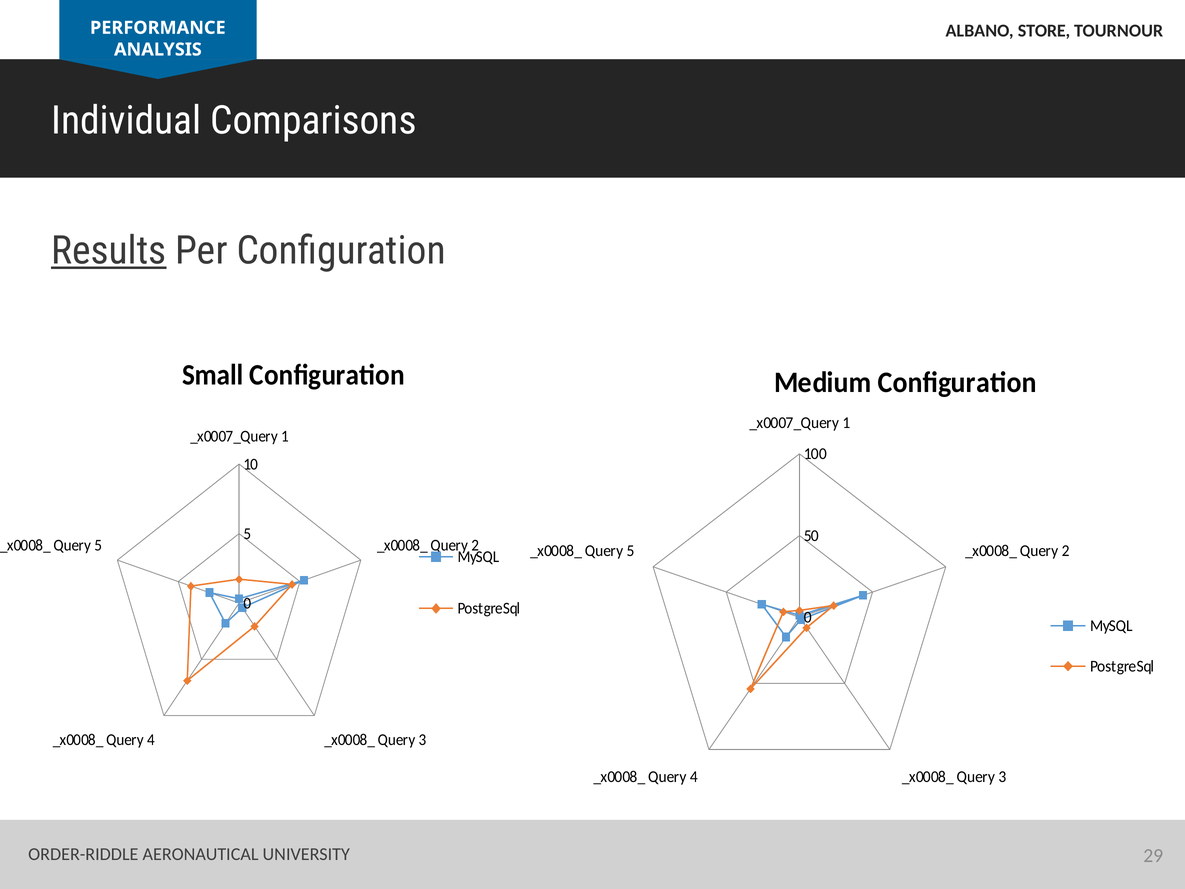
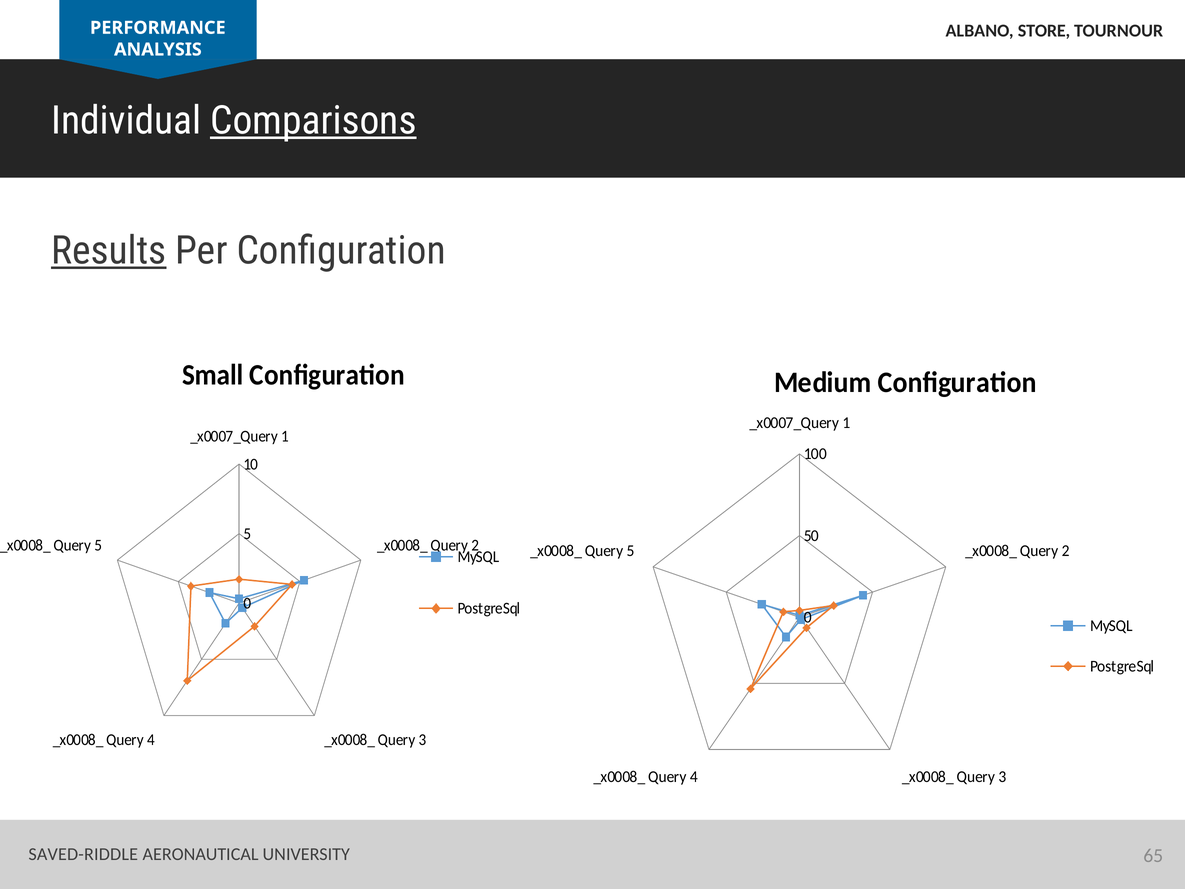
Comparisons underline: none -> present (313, 121)
ORDER-RIDDLE: ORDER-RIDDLE -> SAVED-RIDDLE (83, 854)
29: 29 -> 65 (1153, 855)
